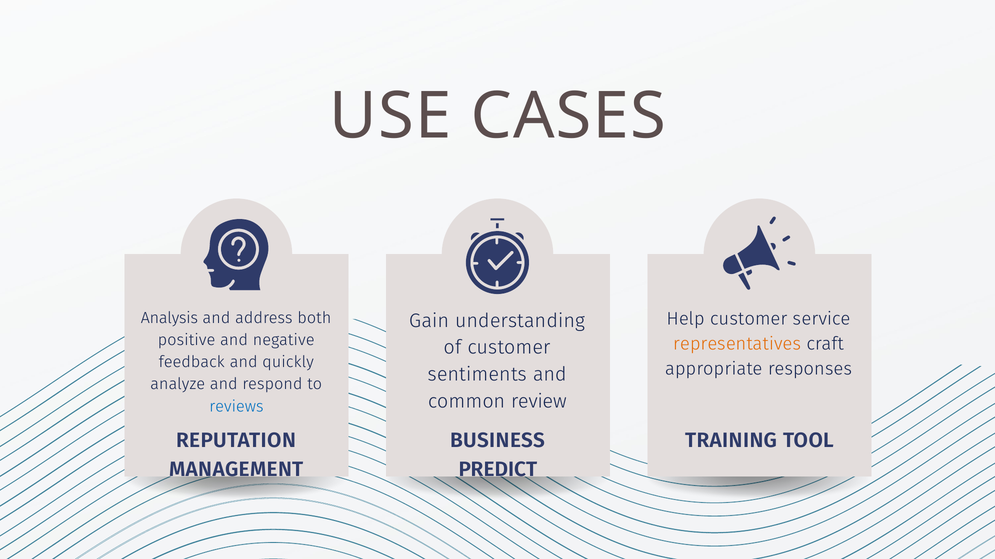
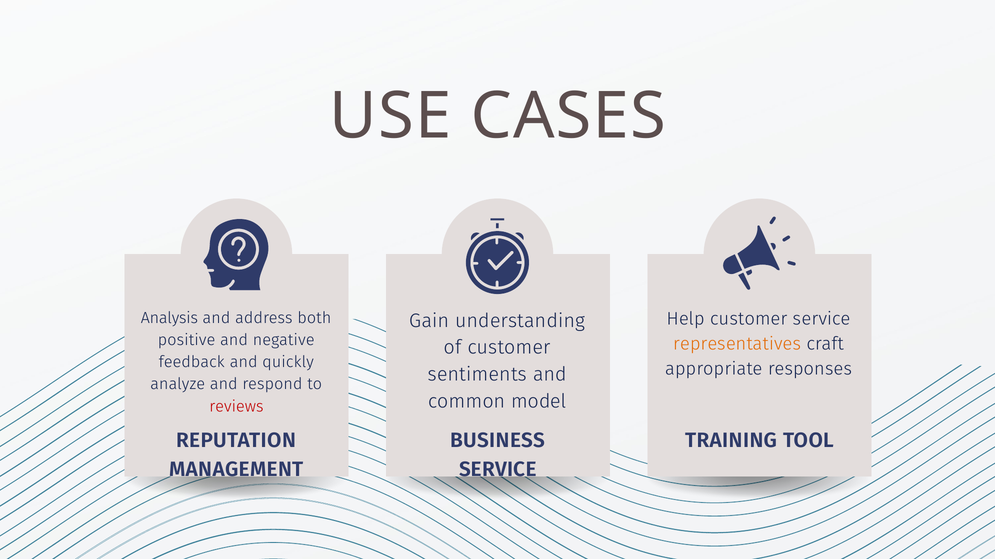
review: review -> model (539, 402)
reviews colour: blue -> red (236, 407)
PREDICT: PREDICT -> SERVICE (498, 470)
